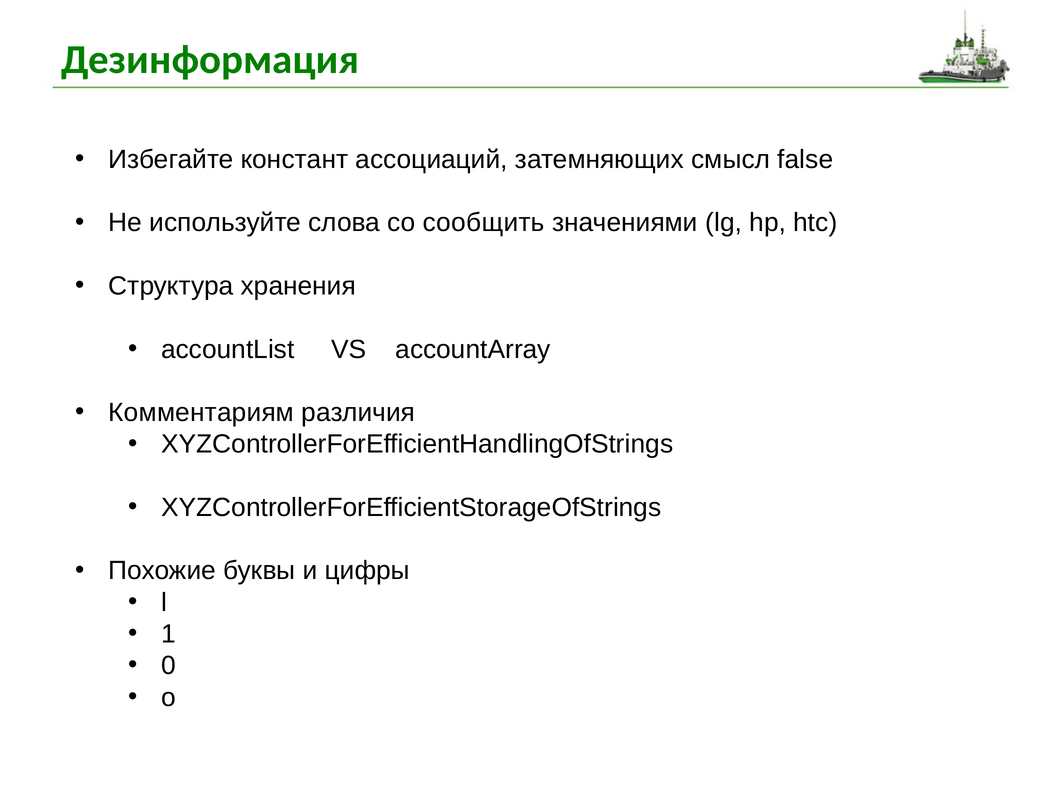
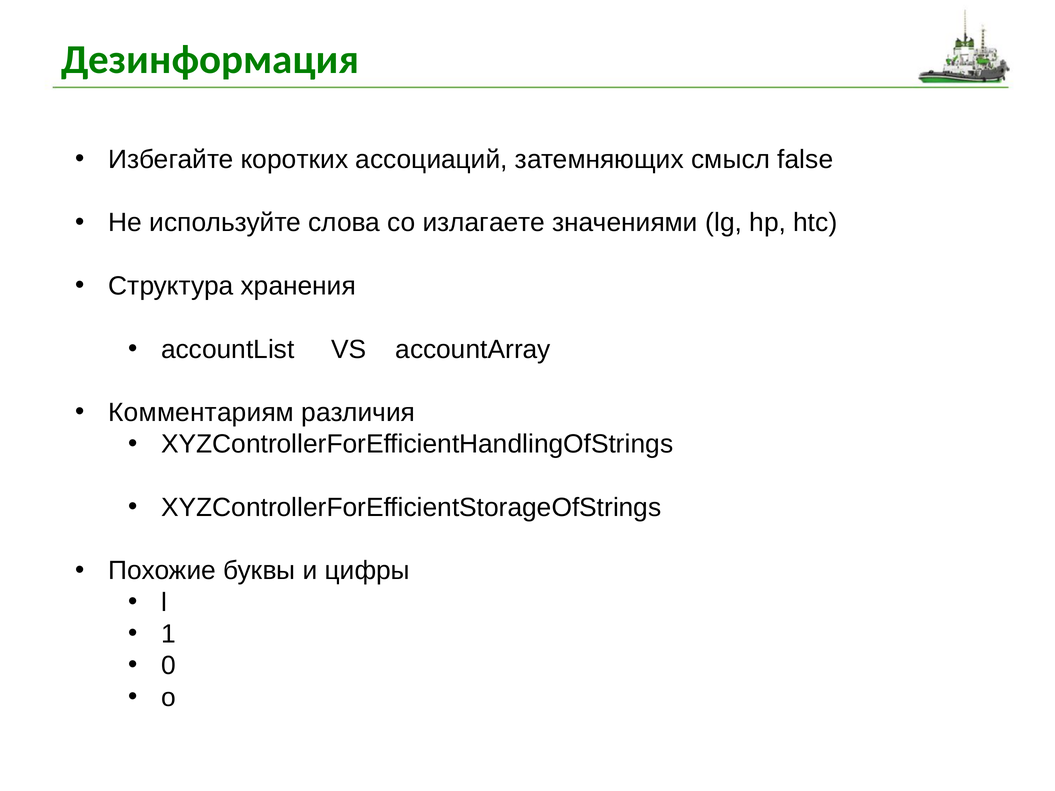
констант: констант -> коротких (294, 160)
сообщить: сообщить -> излагаете (484, 223)
